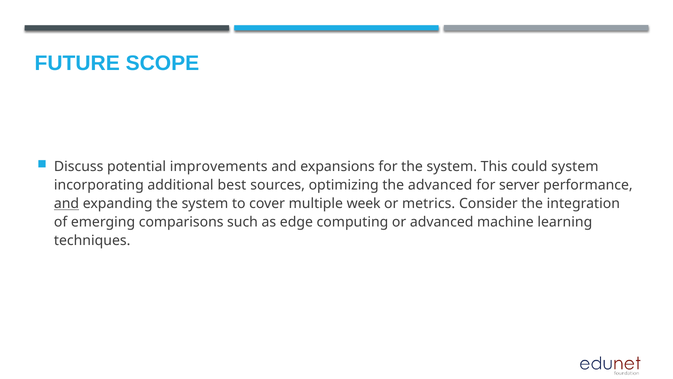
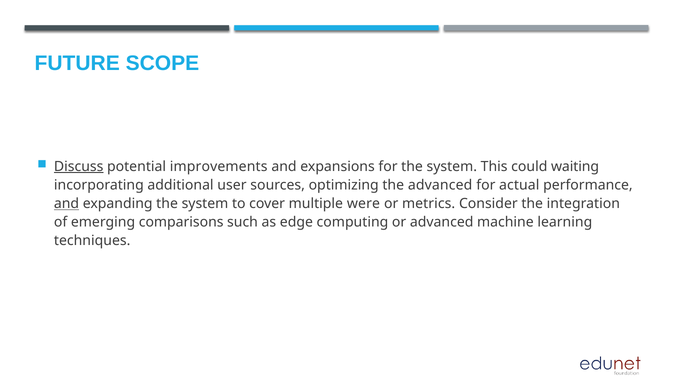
Discuss underline: none -> present (79, 166)
could system: system -> waiting (575, 166)
best: best -> user (232, 185)
server: server -> actual (519, 185)
week: week -> were (363, 203)
